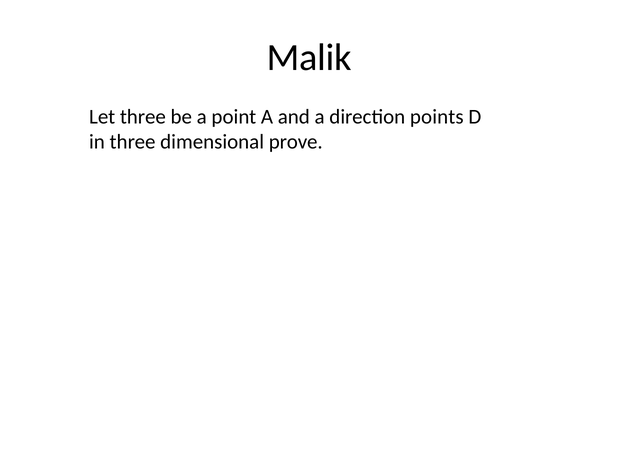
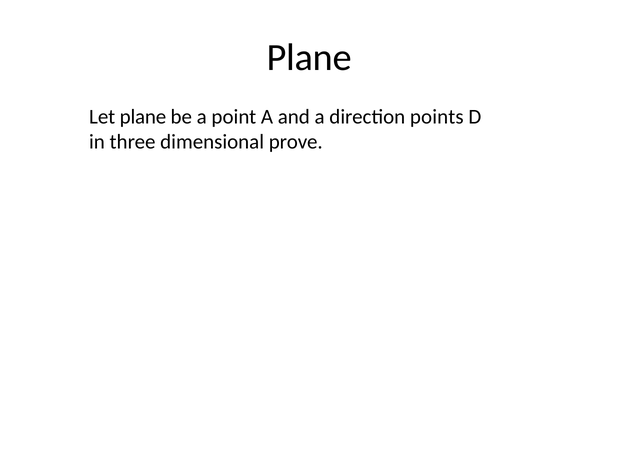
Malik: Malik -> Plane (309, 58)
Let three: three -> plane (143, 117)
